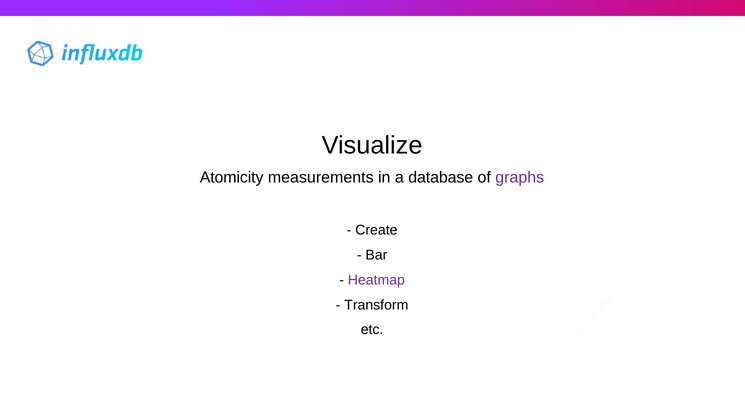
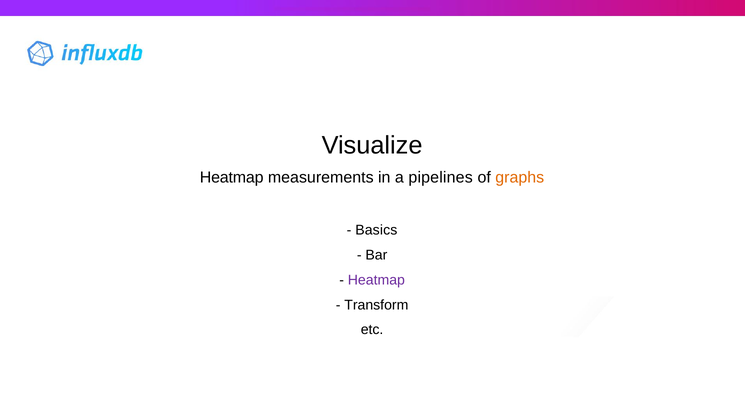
Atomicity: Atomicity -> Heatmap (232, 177)
database: database -> pipelines (441, 177)
graphs colour: purple -> orange (520, 177)
Create: Create -> Basics (376, 230)
